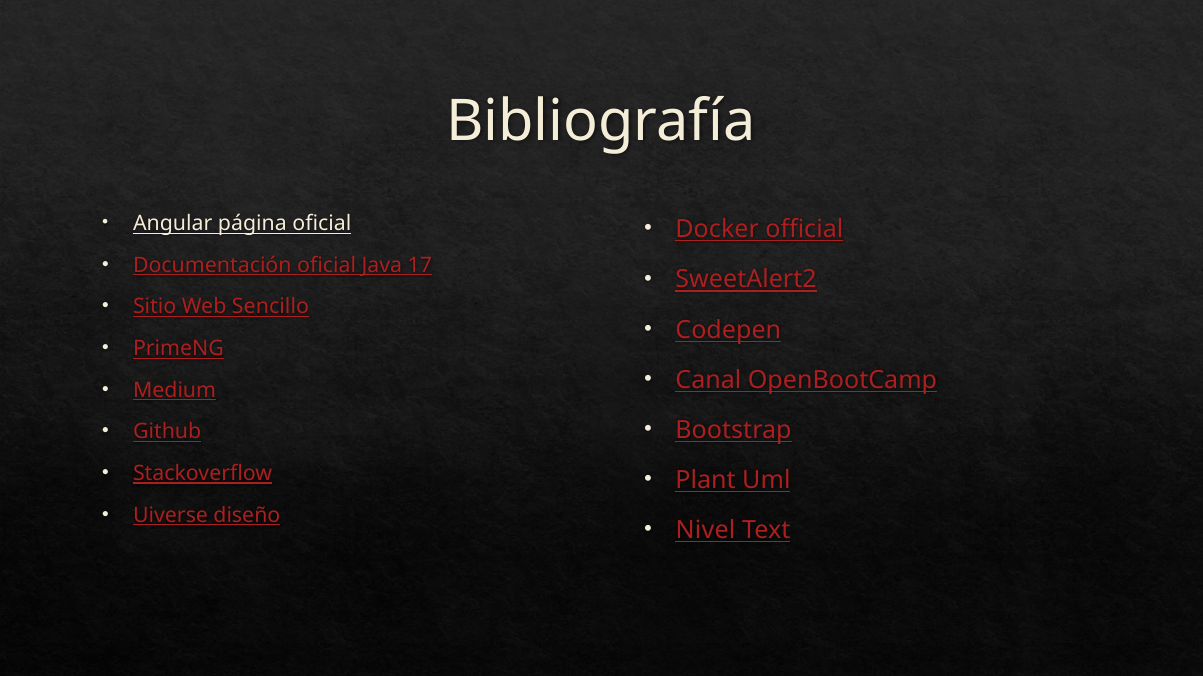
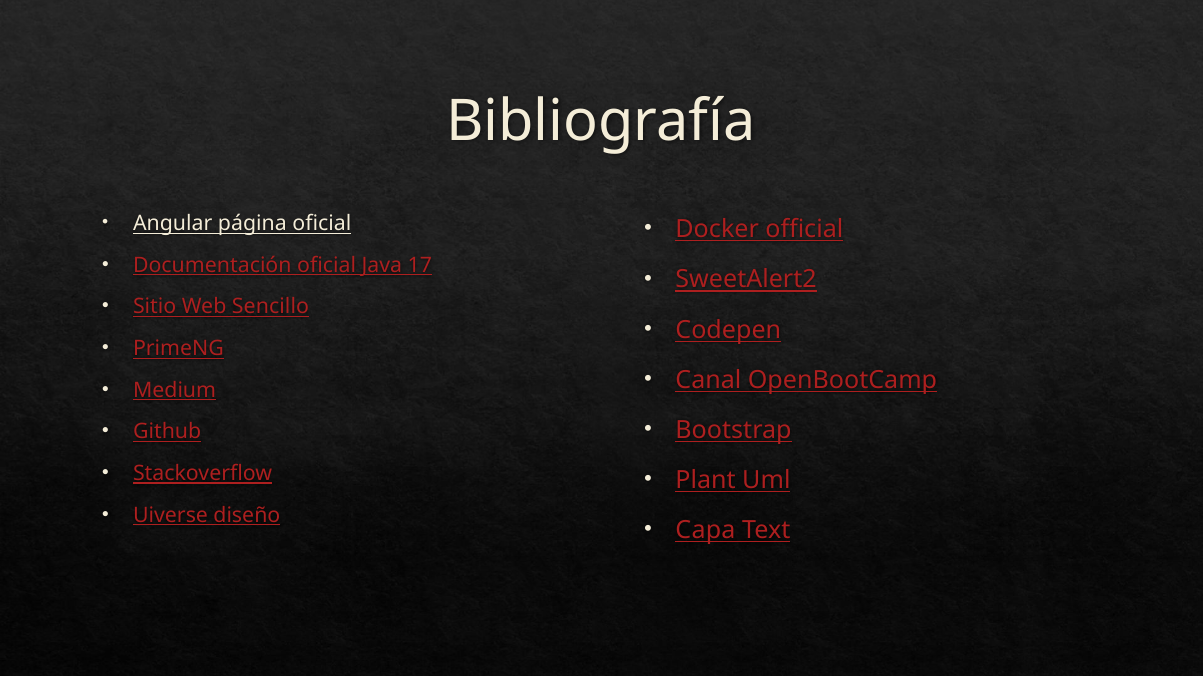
Nivel: Nivel -> Capa (705, 531)
